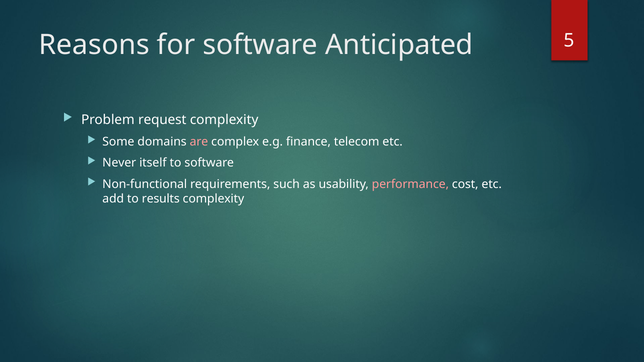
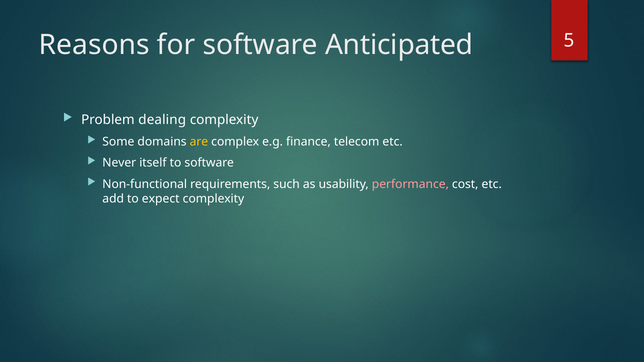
request: request -> dealing (162, 120)
are colour: pink -> yellow (199, 142)
results: results -> expect (161, 199)
